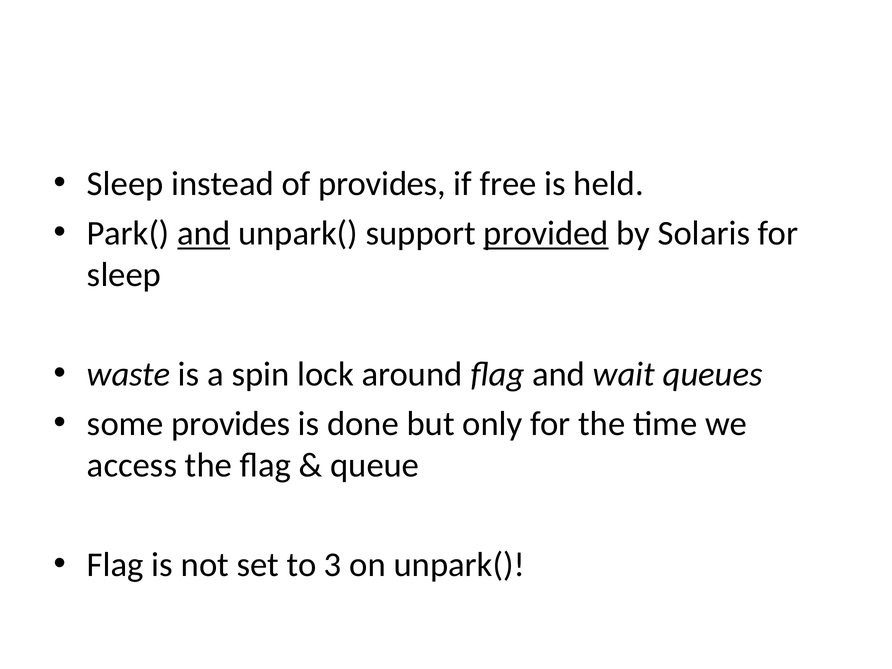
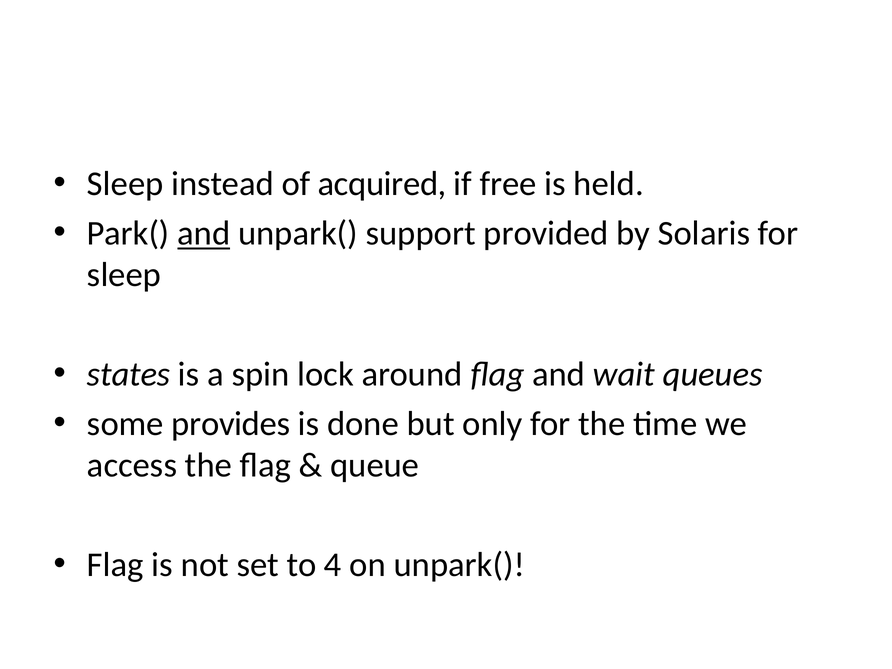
of provides: provides -> acquired (382, 184)
provided underline: present -> none (546, 233)
waste: waste -> states (129, 374)
3: 3 -> 4 (333, 565)
